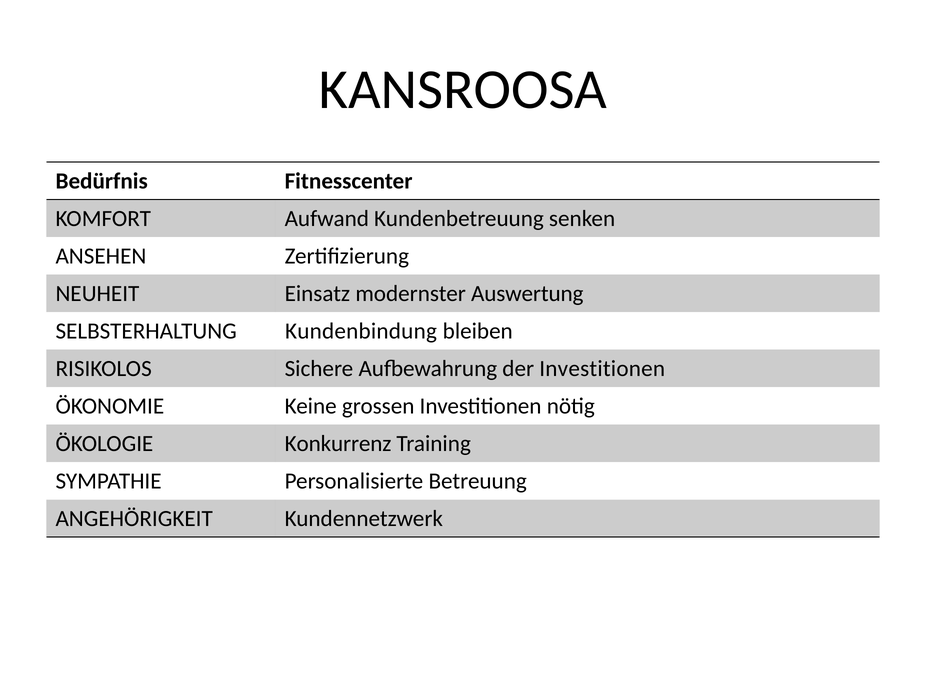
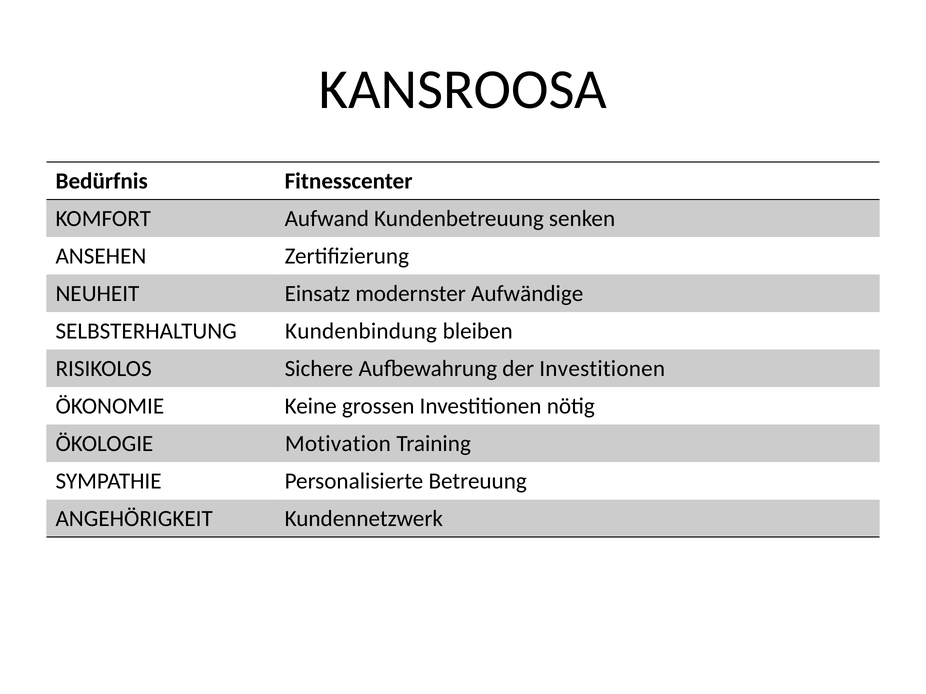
Auswertung: Auswertung -> Aufwändige (527, 294)
Konkurrenz: Konkurrenz -> Motivation (338, 444)
